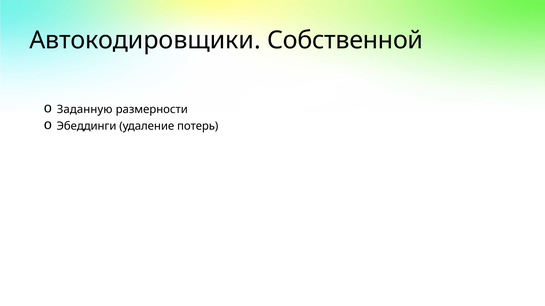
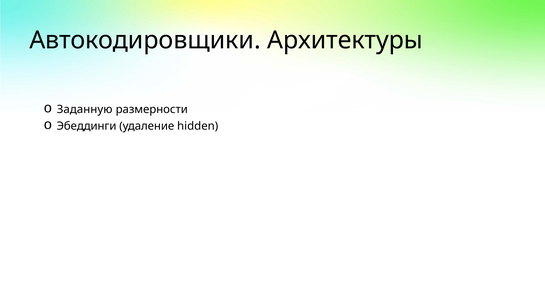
Собственной: Собственной -> Архитектуры (345, 40)
потерь: потерь -> hidden (198, 126)
